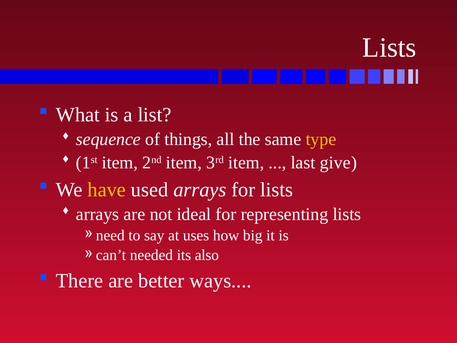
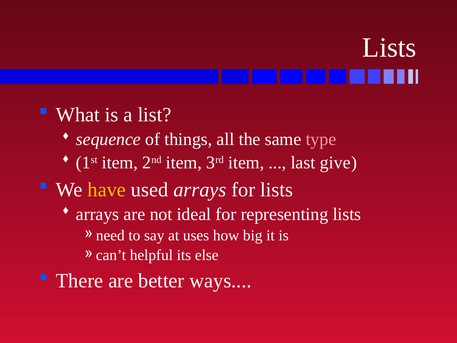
type colour: yellow -> pink (321, 139)
needed: needed -> helpful (151, 255)
also: also -> else (207, 255)
